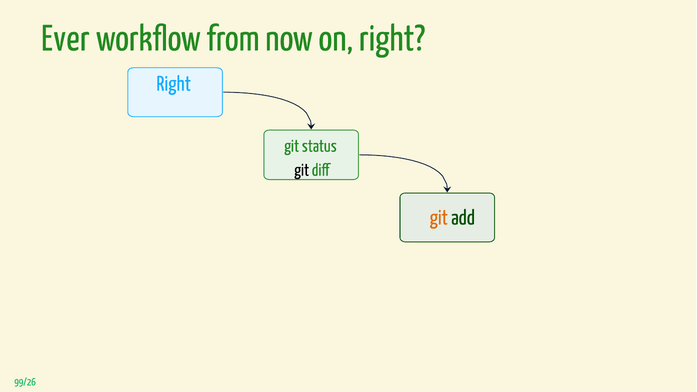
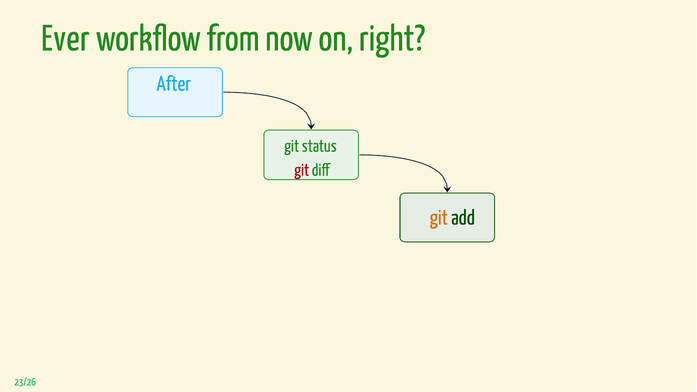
Right: Right -> After (174, 84)
git colour: black -> red (302, 170)
99/26: 99/26 -> 23/26 (25, 382)
